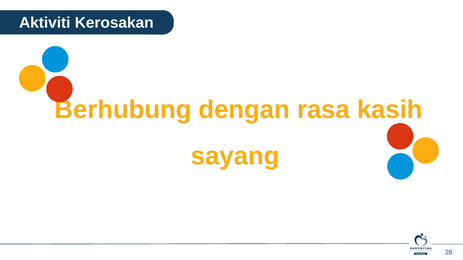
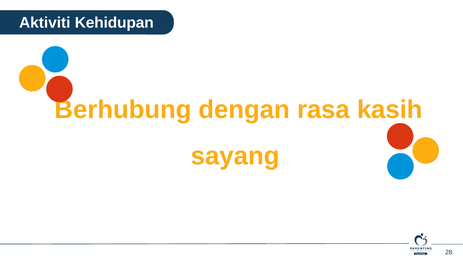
Kerosakan: Kerosakan -> Kehidupan (114, 23)
